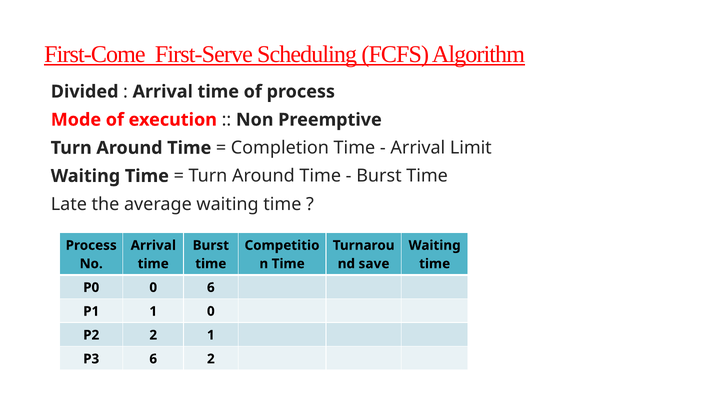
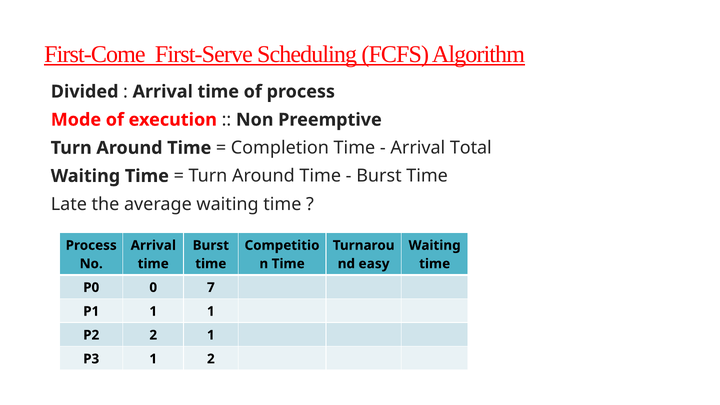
Limit: Limit -> Total (471, 148)
save: save -> easy (374, 264)
0 6: 6 -> 7 (211, 288)
1 0: 0 -> 1 (211, 311)
P3 6: 6 -> 1 (153, 359)
